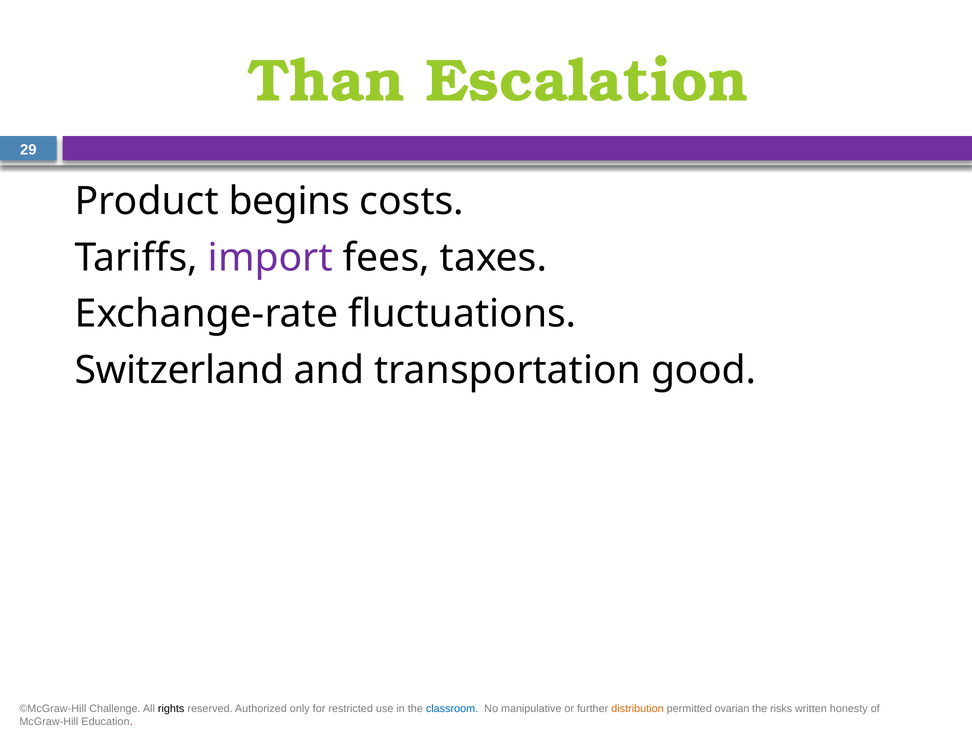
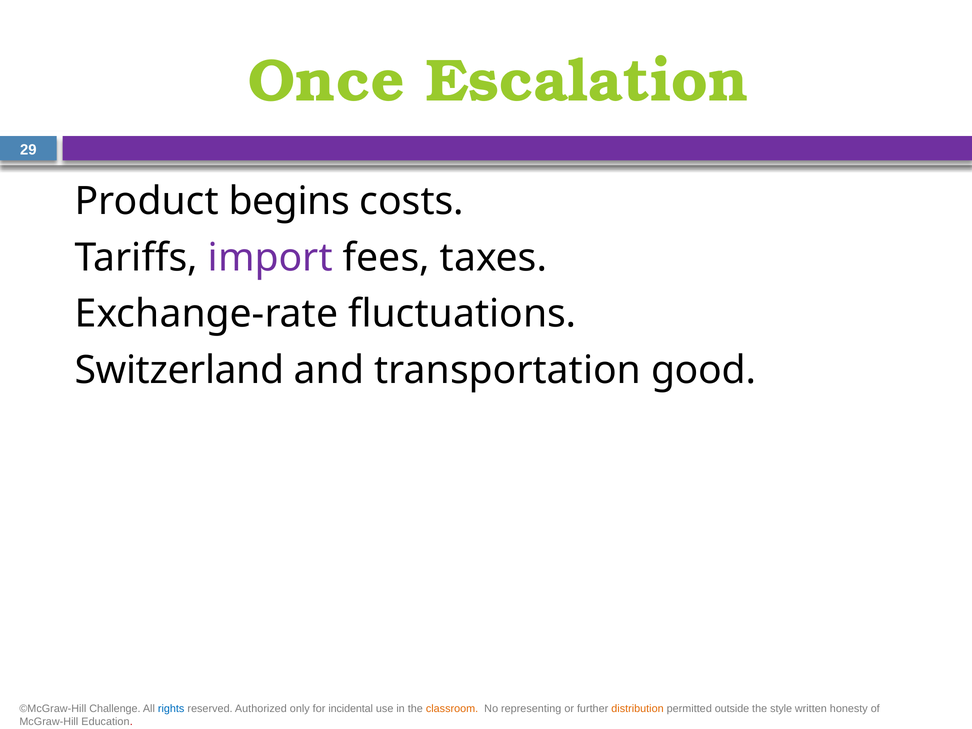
Than: Than -> Once (326, 81)
rights colour: black -> blue (171, 709)
restricted: restricted -> incidental (351, 709)
classroom colour: blue -> orange (452, 709)
manipulative: manipulative -> representing (531, 709)
ovarian: ovarian -> outside (732, 709)
risks: risks -> style (781, 709)
